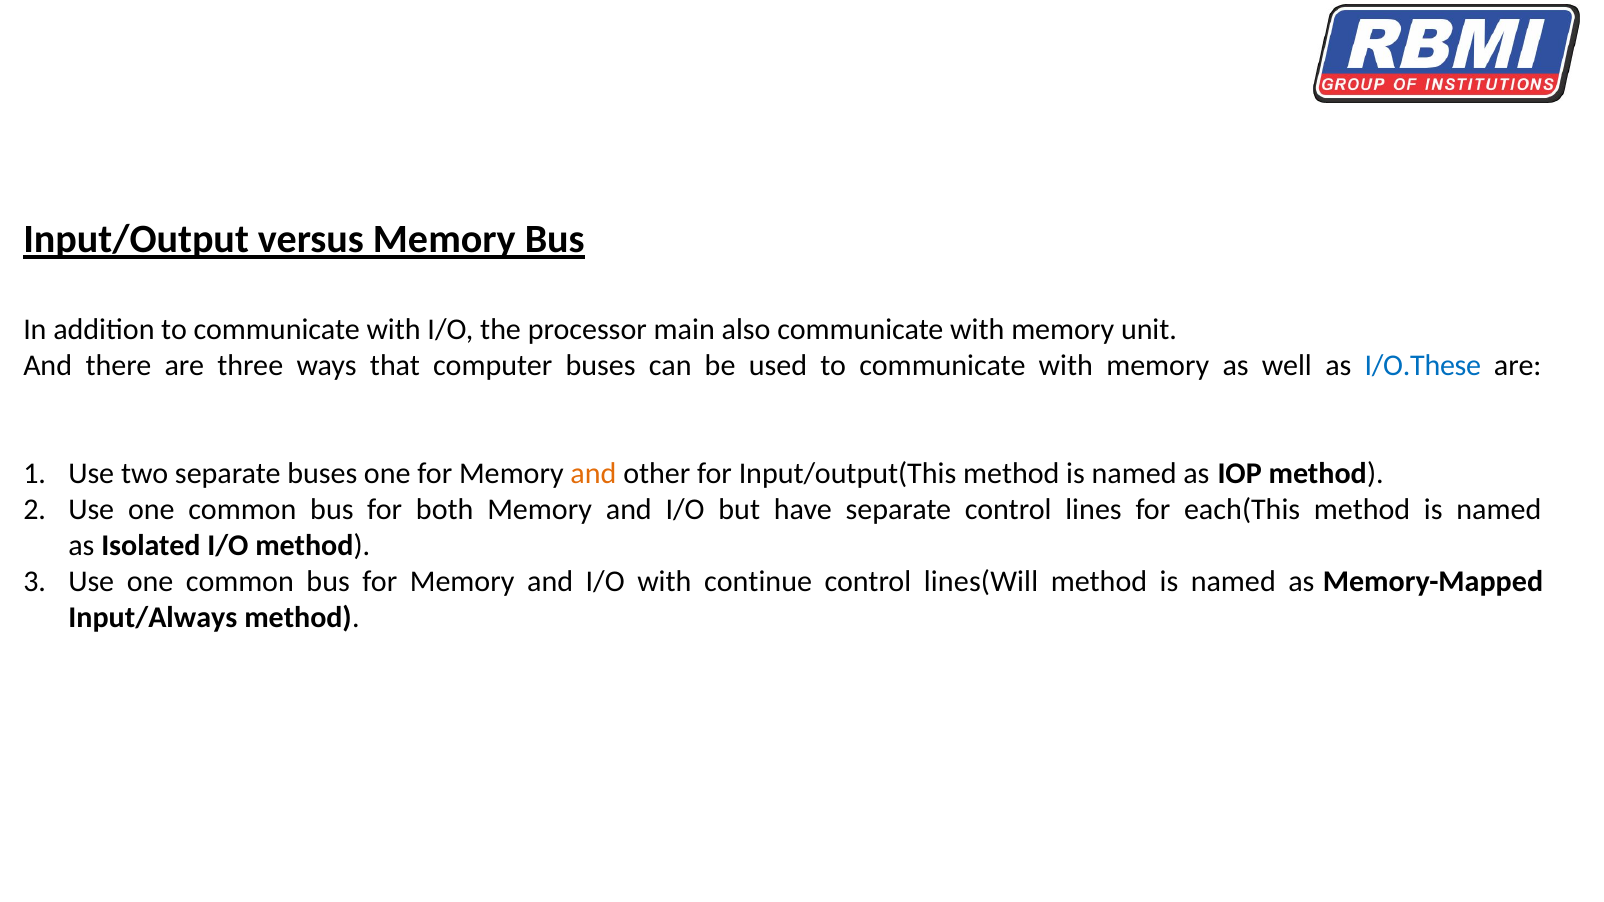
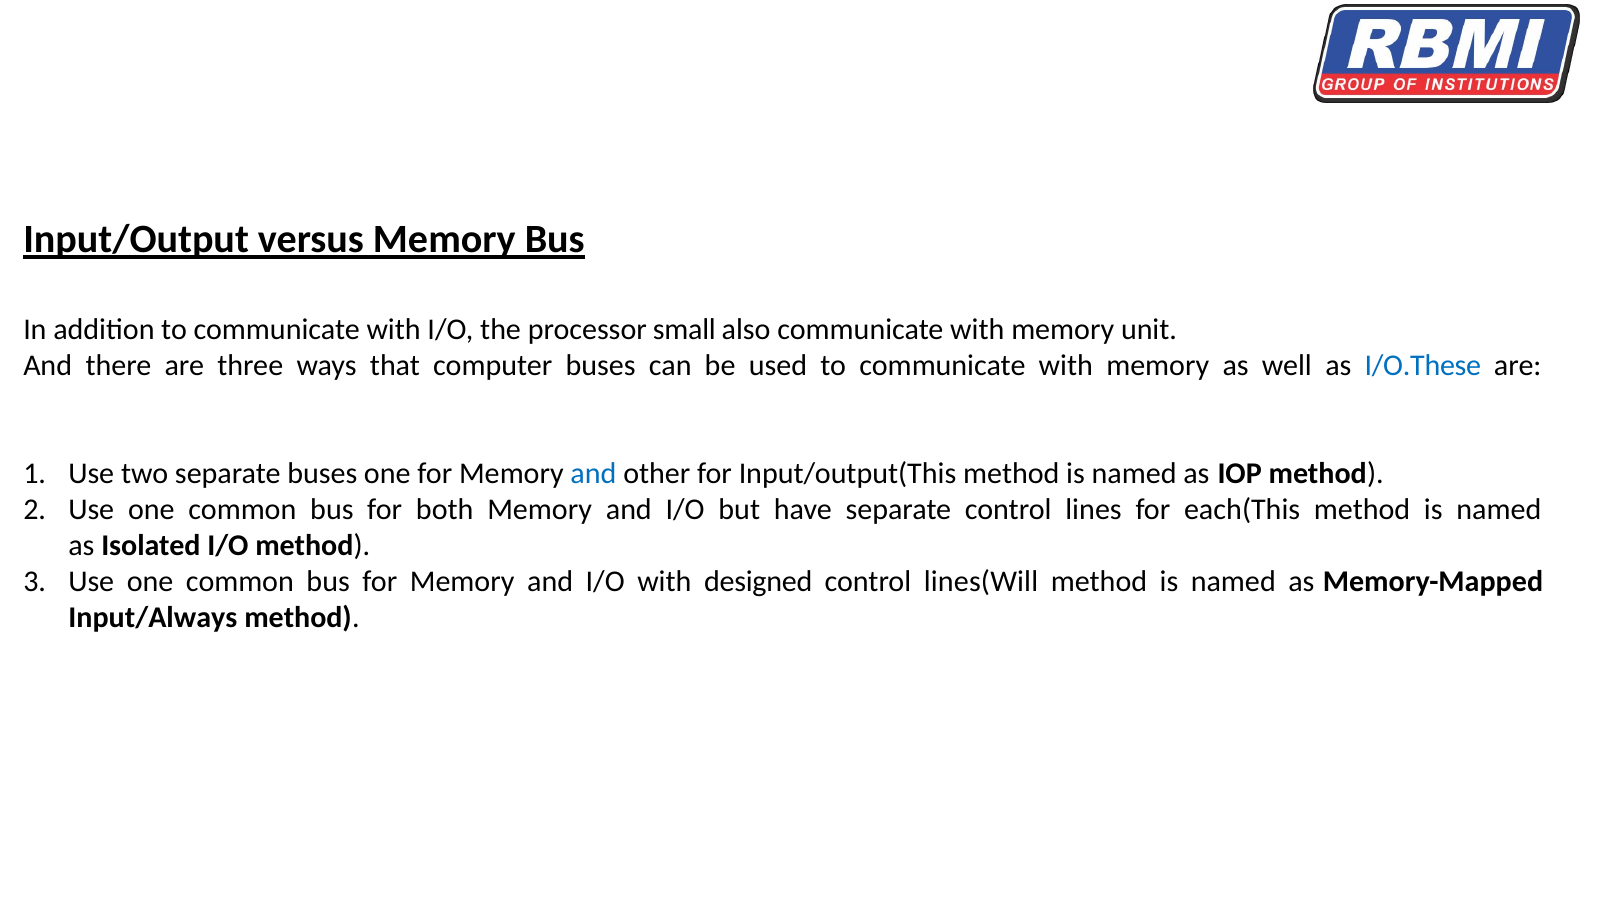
main: main -> small (684, 329)
and colour: orange -> blue (593, 474)
continue: continue -> designed (758, 582)
